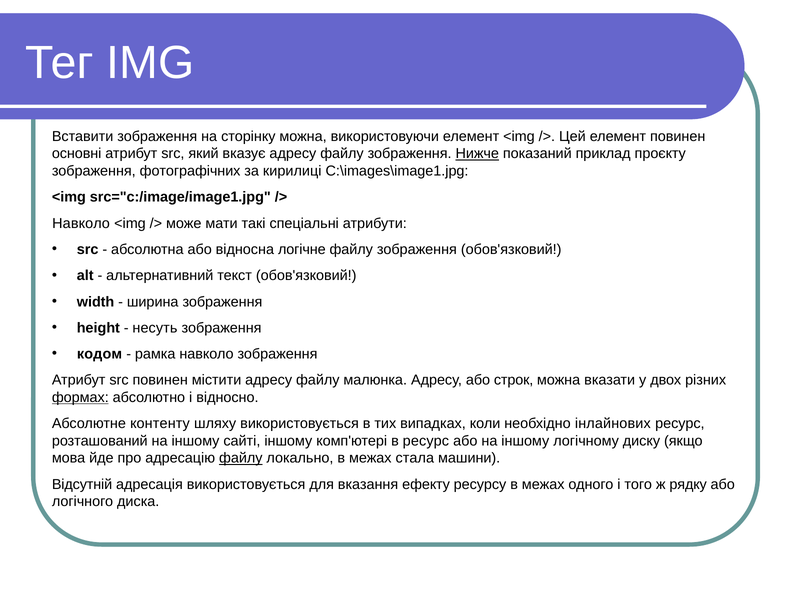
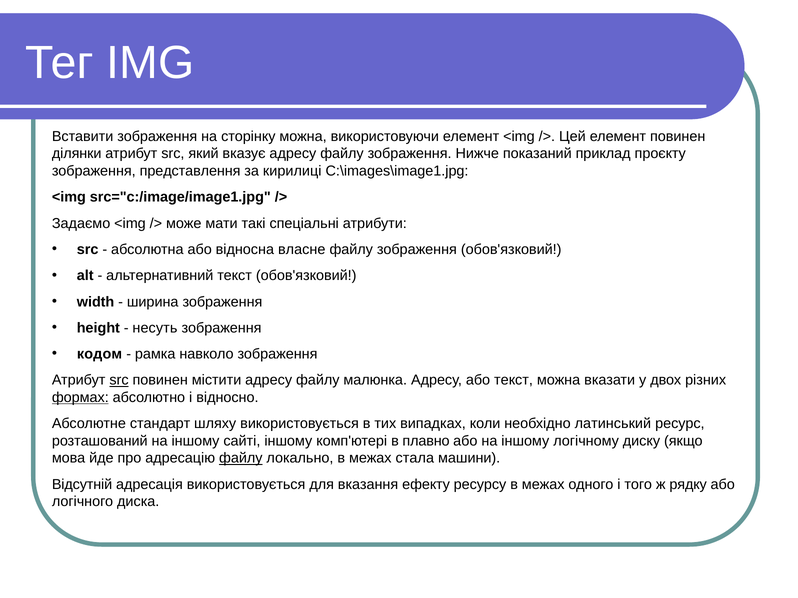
основні: основні -> ділянки (77, 154)
Нижче underline: present -> none (477, 154)
фотографічних: фотографічних -> представлення (190, 171)
Навколо: Навколо -> Задаємо (81, 223)
логiчне: логiчне -> власне (302, 250)
src underline: none -> present (119, 381)
або строк: строк -> текст (514, 381)
контенту: контенту -> стандарт (160, 424)
інлайнових: інлайнових -> латинський (613, 424)
в ресурс: ресурс -> плавно (426, 441)
